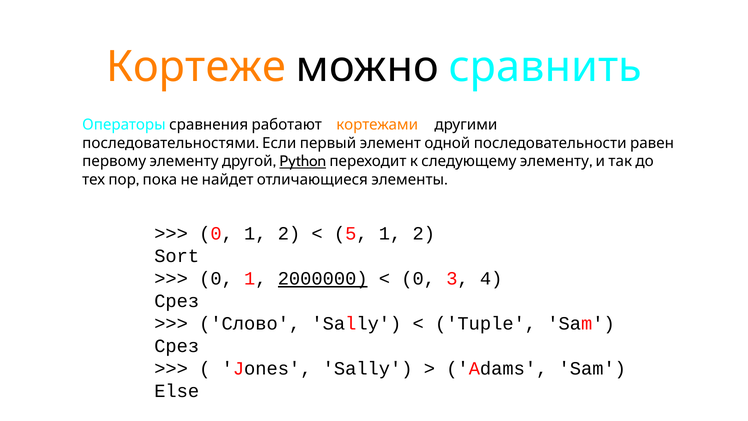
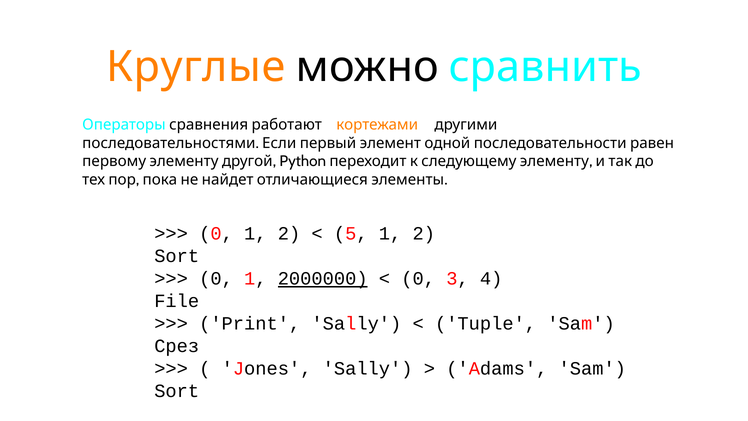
Кортеже: Кортеже -> Круглые (196, 67)
Python underline: present -> none (303, 161)
Срез: Срез -> File (177, 301)
Слово: Слово -> Print (250, 323)
Else: Else -> Sort (177, 391)
